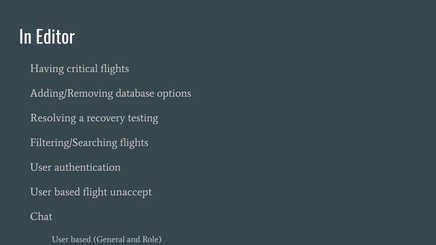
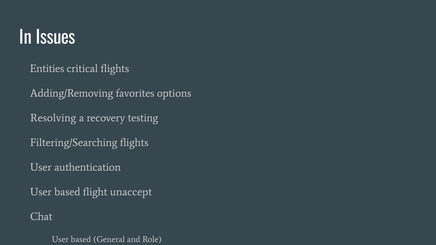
Editor: Editor -> Issues (56, 38)
Having: Having -> Entities (47, 69)
database: database -> favorites (135, 93)
